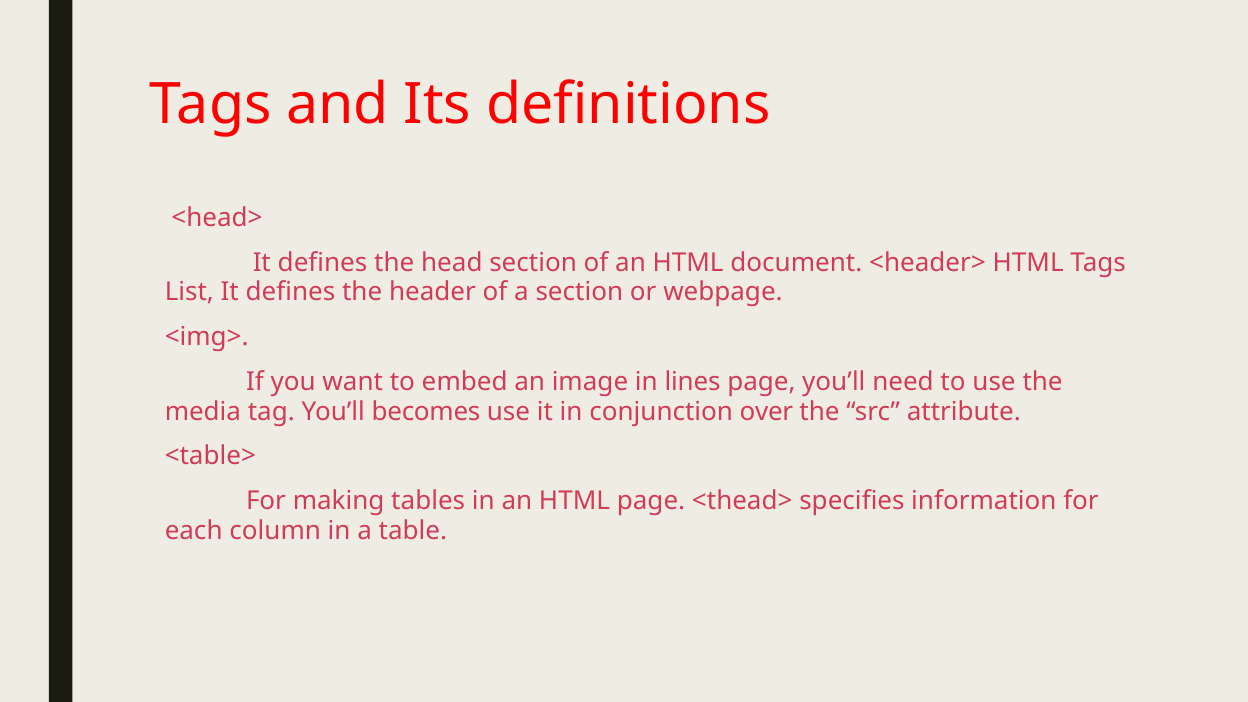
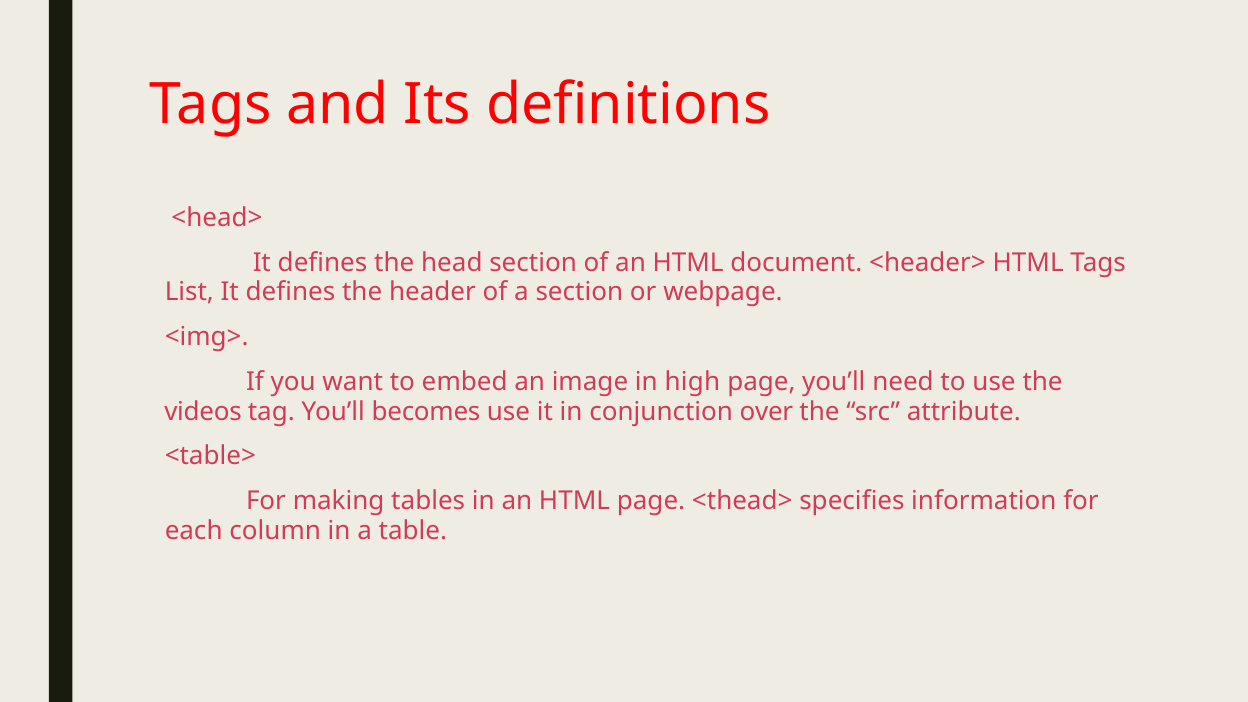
lines: lines -> high (692, 382)
media: media -> videos (203, 411)
